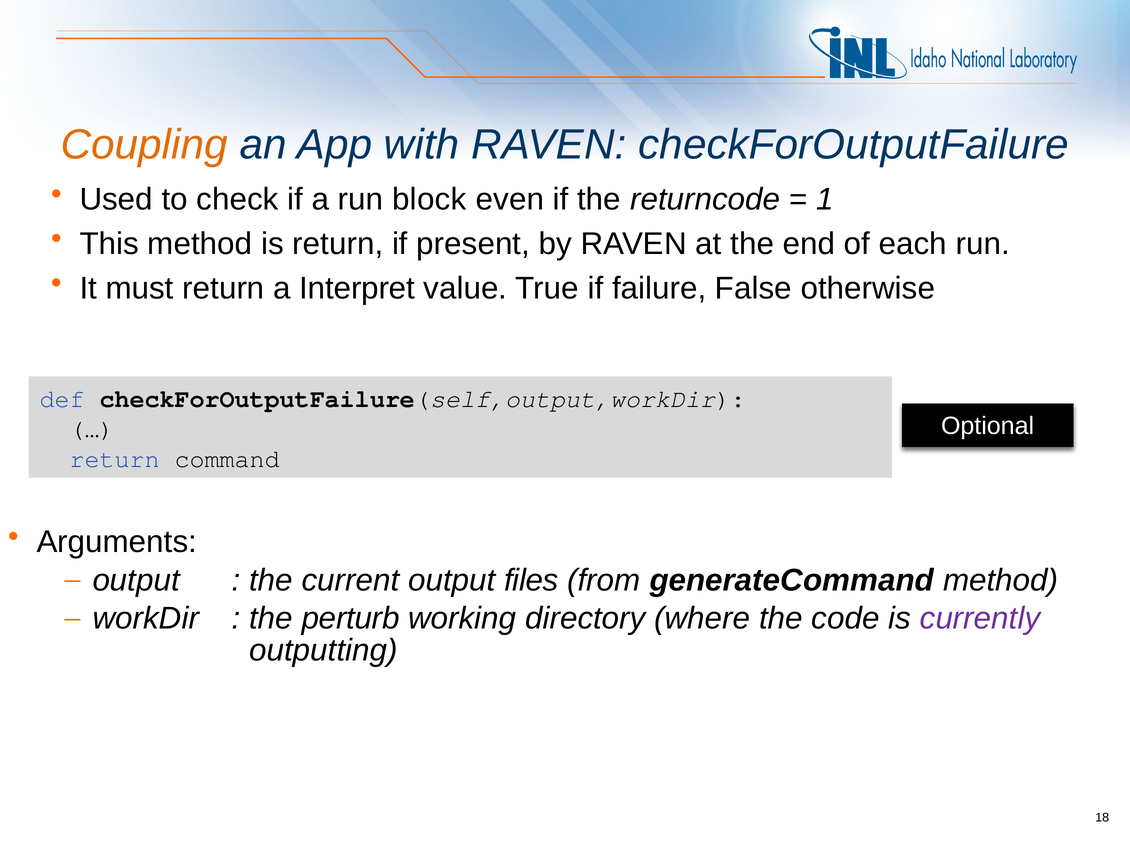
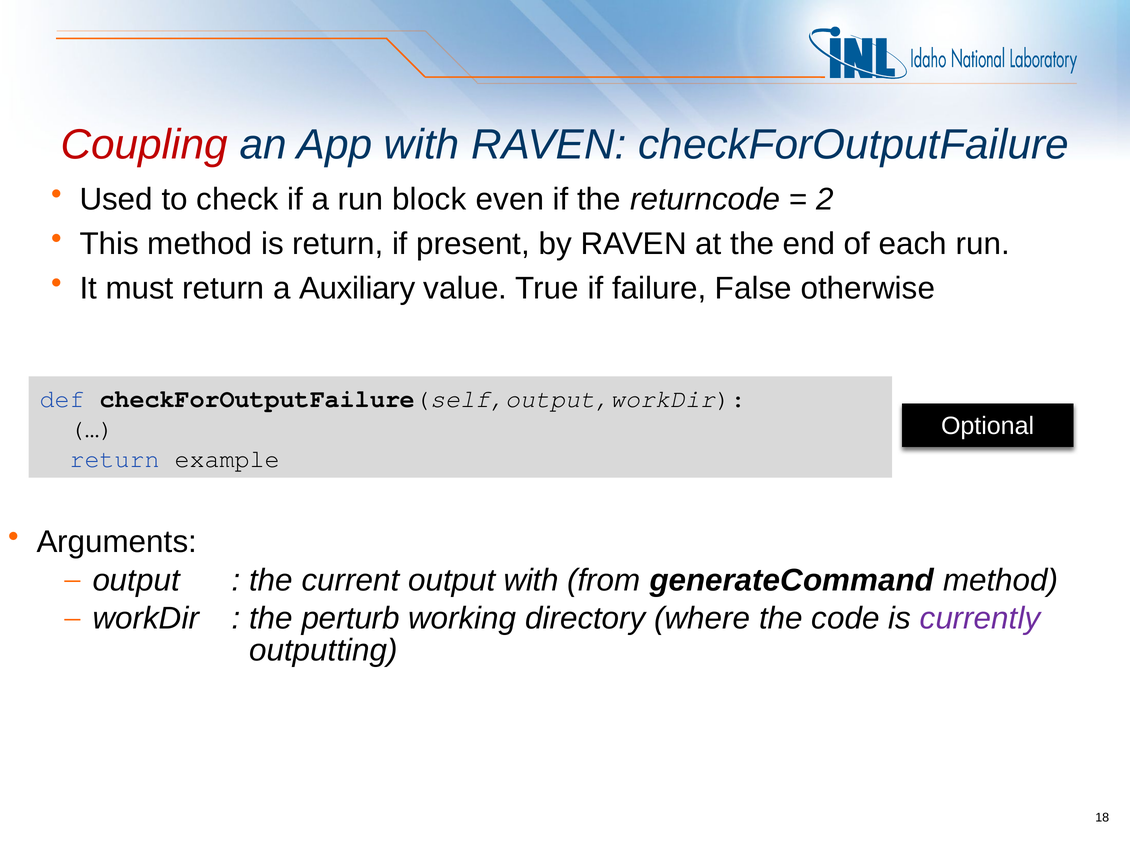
Coupling colour: orange -> red (144, 145)
1: 1 -> 2 (825, 200)
Interpret: Interpret -> Auxiliary (357, 289)
command: command -> example (227, 459)
output files: files -> with (531, 581)
